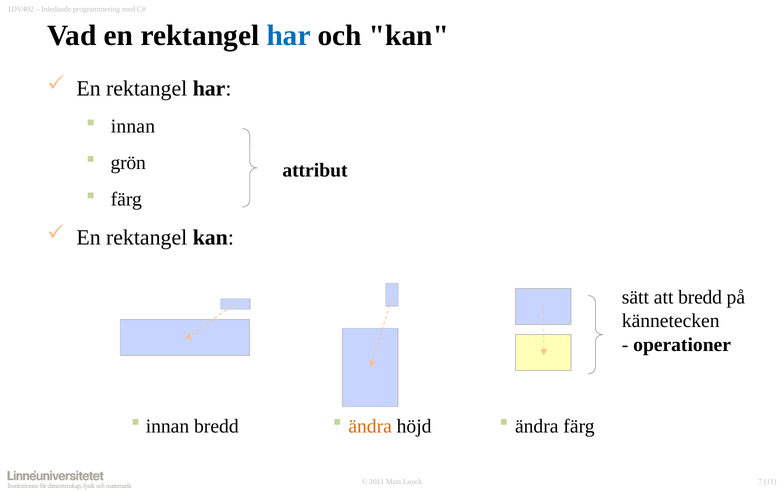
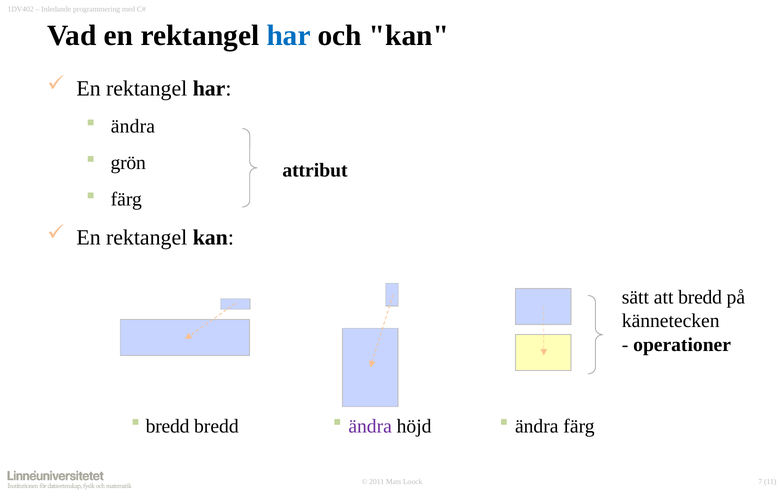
innan: innan -> ändra (133, 126)
innan: innan -> bredd (168, 426)
ändra colour: orange -> purple (370, 426)
